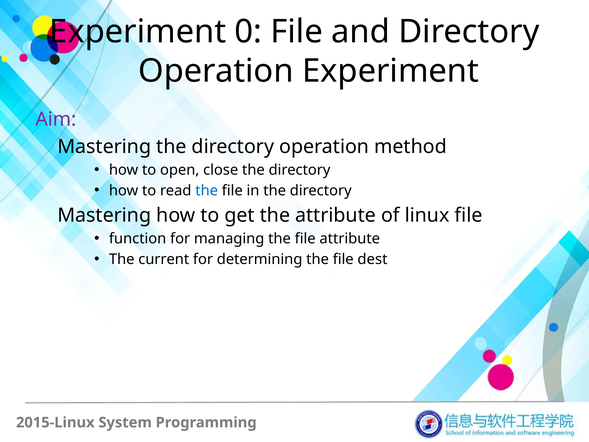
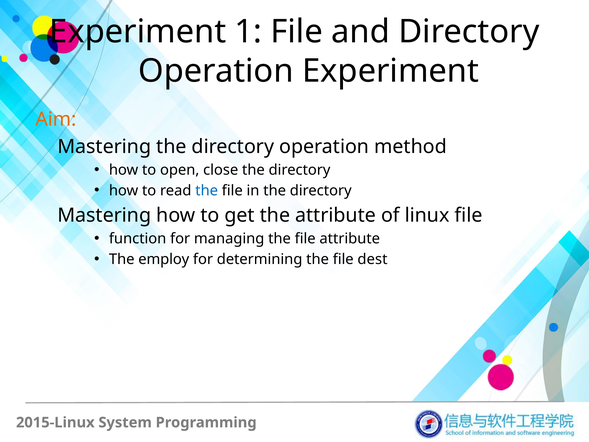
0: 0 -> 1 (248, 32)
Aim colour: purple -> orange (56, 119)
current: current -> employ (164, 259)
